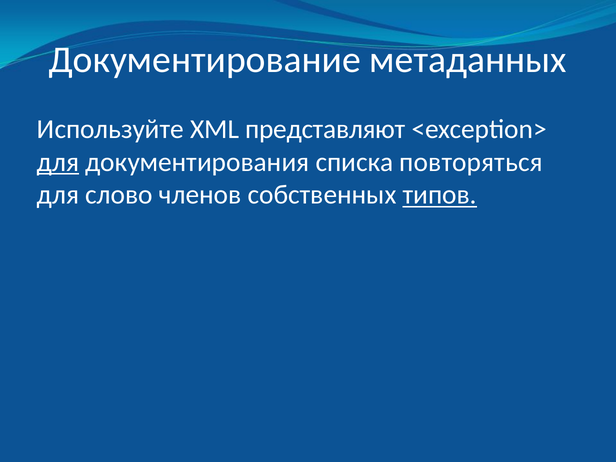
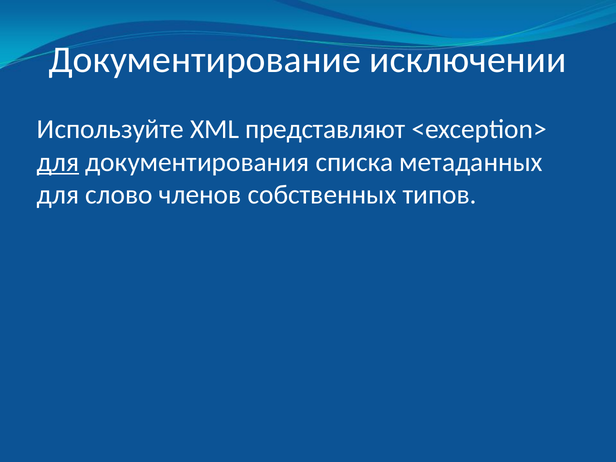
метаданных: метаданных -> исключении (468, 60)
повторяться: повторяться -> метаданных (471, 162)
типов underline: present -> none (440, 195)
